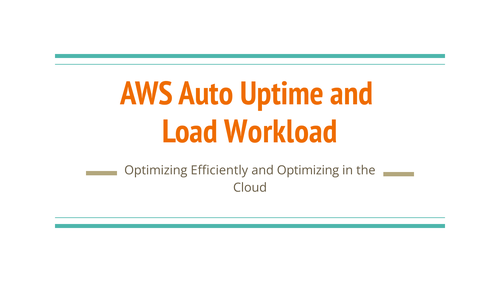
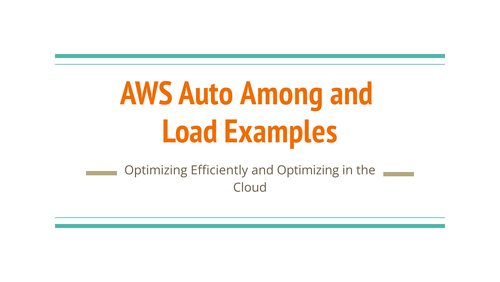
Uptime: Uptime -> Among (282, 93)
Workload: Workload -> Examples (281, 131)
